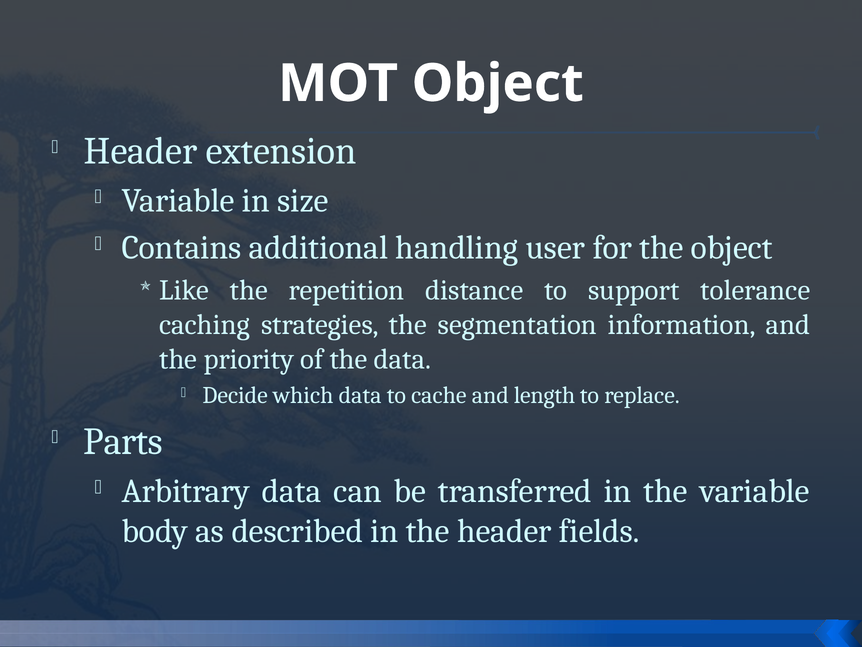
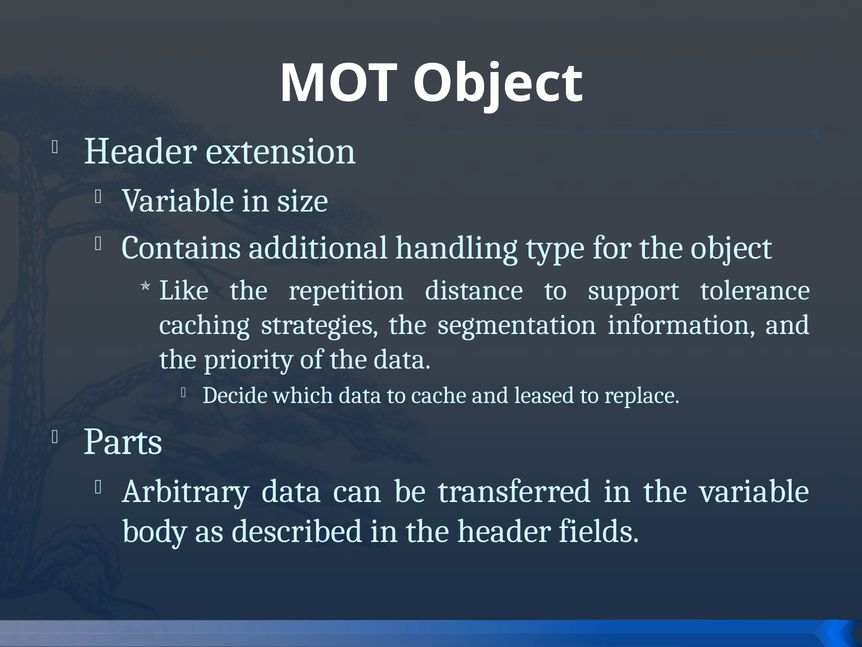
user: user -> type (555, 247)
length: length -> leased (544, 395)
